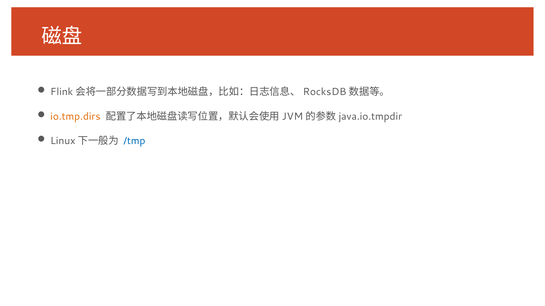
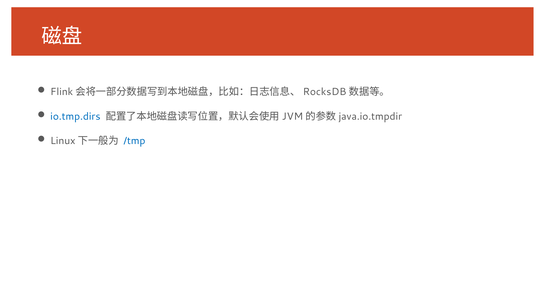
io.tmp.dirs colour: orange -> blue (75, 117)
